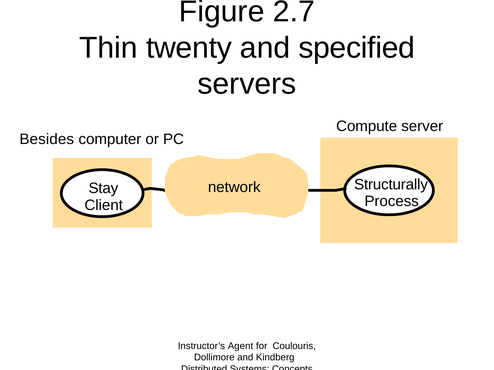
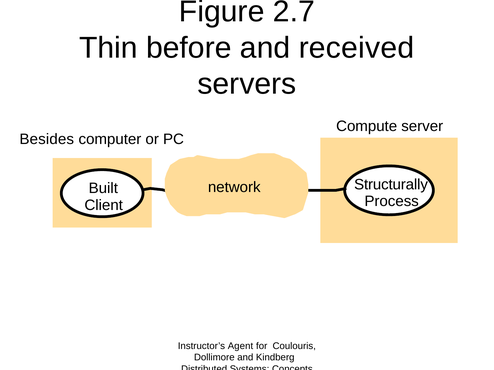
twenty: twenty -> before (189, 48)
specified: specified -> received (356, 48)
Stay: Stay -> Built (103, 188)
